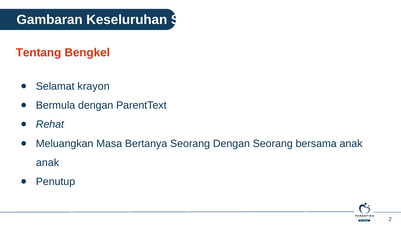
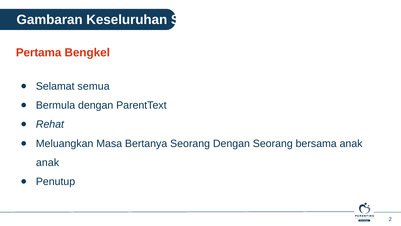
Tentang: Tentang -> Pertama (39, 52)
krayon: krayon -> semua (94, 86)
